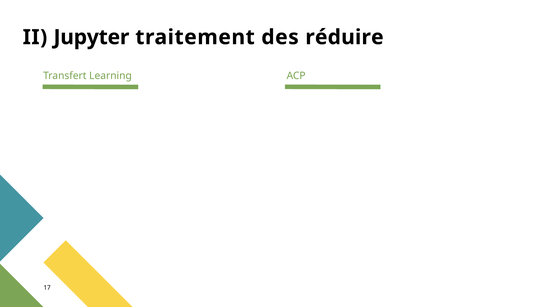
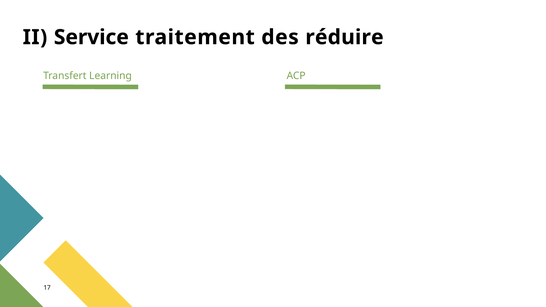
Jupyter: Jupyter -> Service (91, 37)
